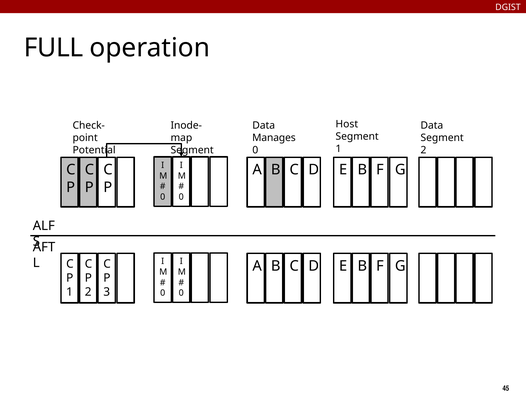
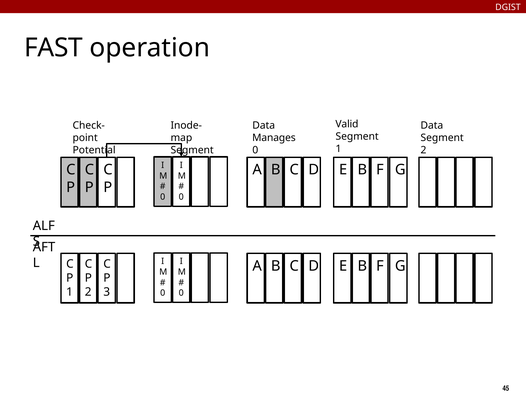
FULL: FULL -> FAST (54, 48)
Host: Host -> Valid (347, 124)
